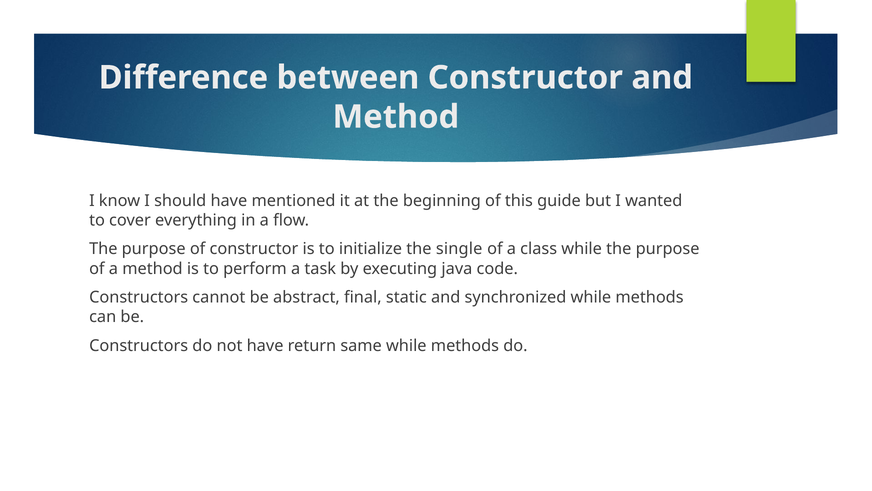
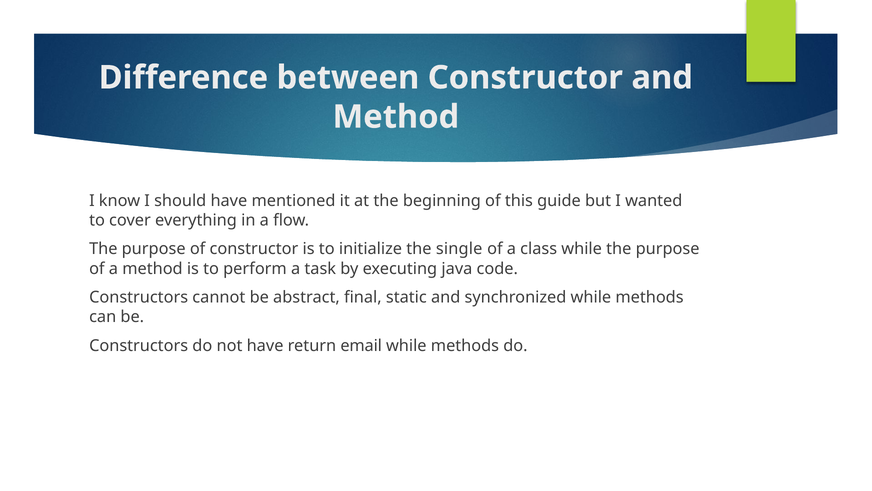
same: same -> email (361, 345)
